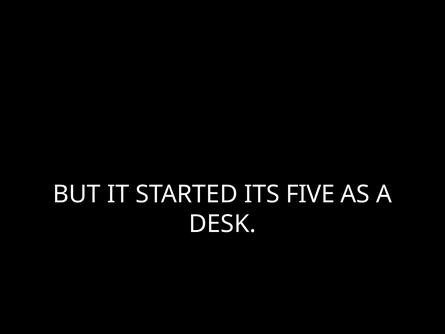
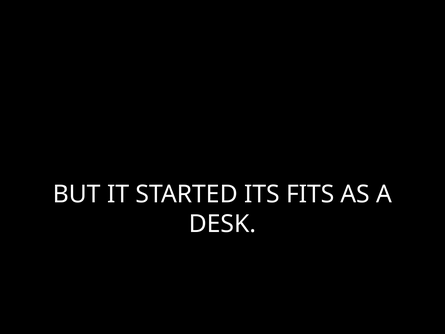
FIVE: FIVE -> FITS (310, 194)
